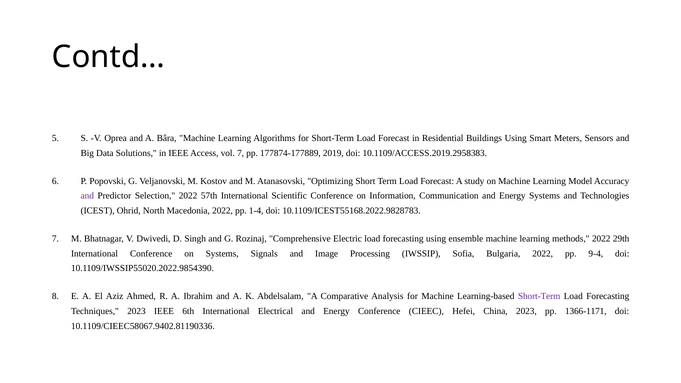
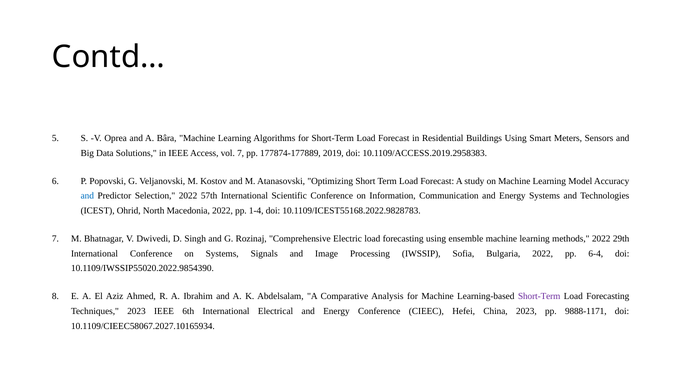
and colour: purple -> blue (87, 196)
9-4: 9-4 -> 6-4 (596, 254)
1366-1171: 1366-1171 -> 9888-1171 (586, 311)
10.1109/CIEEC58067.9402.81190336: 10.1109/CIEEC58067.9402.81190336 -> 10.1109/CIEEC58067.2027.10165934 (143, 326)
